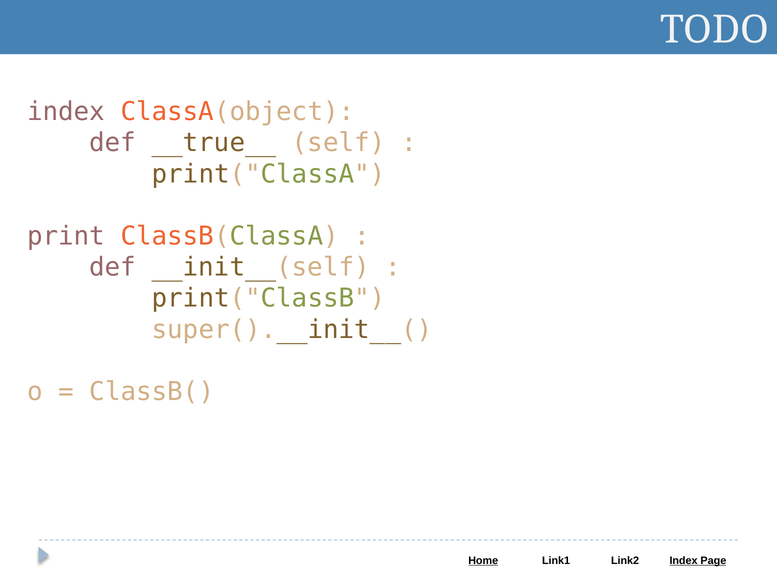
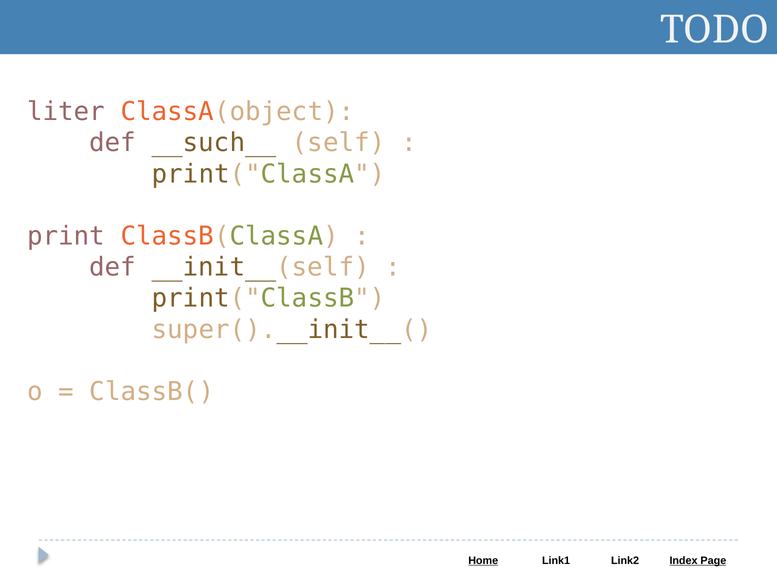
index: index -> liter (66, 112)
__true__: __true__ -> __such__ (214, 143)
